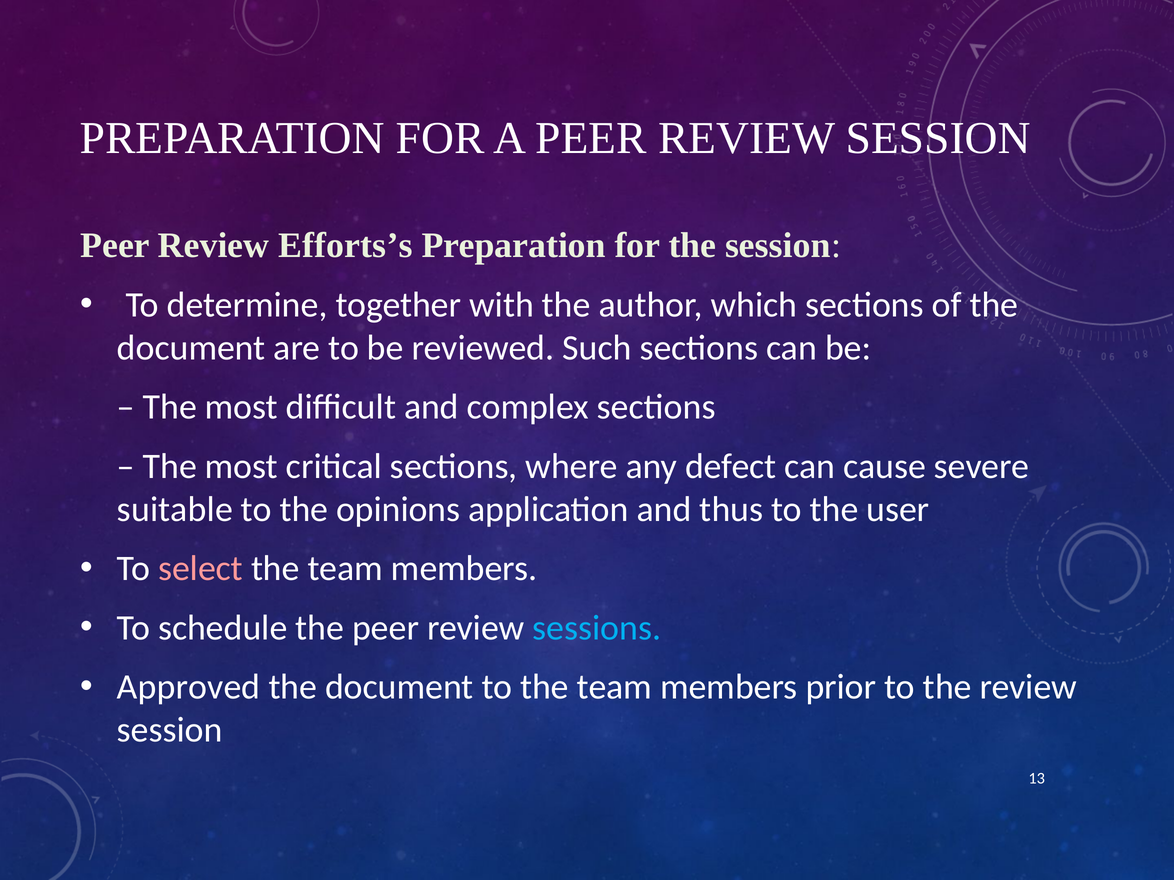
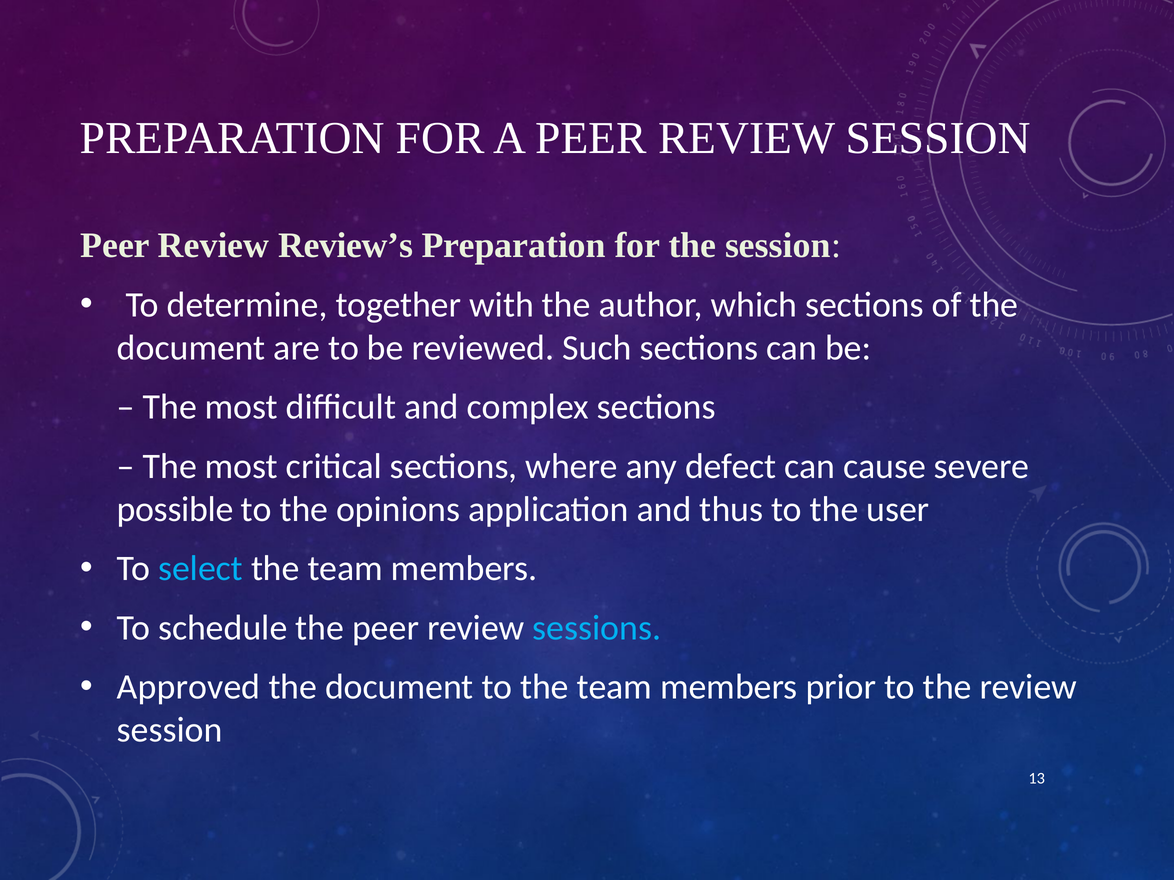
Efforts’s: Efforts’s -> Review’s (346, 246)
suitable: suitable -> possible (175, 510)
select colour: pink -> light blue (200, 569)
